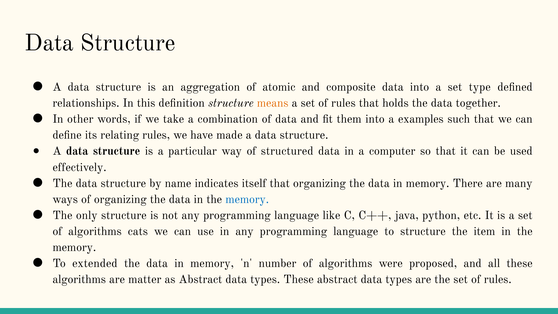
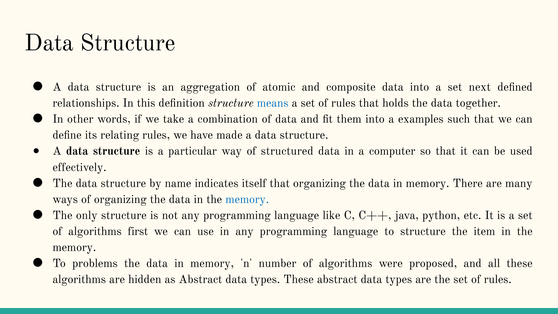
type: type -> next (480, 87)
means colour: orange -> blue (273, 103)
cats: cats -> first (138, 231)
extended: extended -> problems (95, 263)
matter: matter -> hidden (145, 279)
